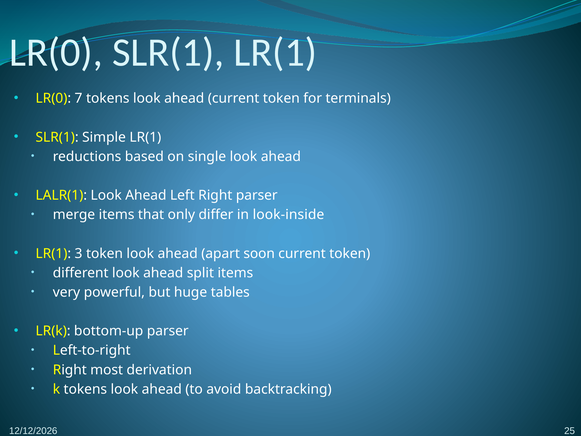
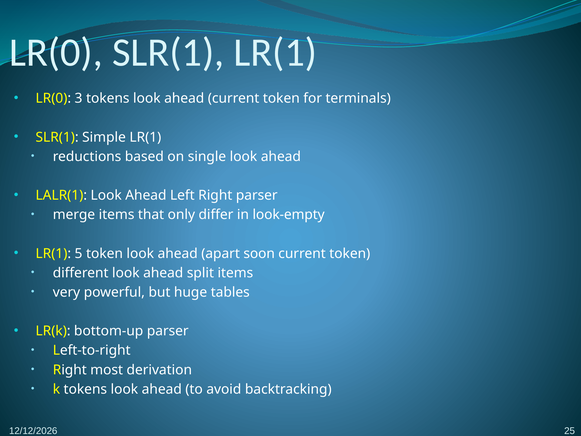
7: 7 -> 3 (79, 98)
look-inside: look-inside -> look-empty (289, 215)
3: 3 -> 5 (79, 253)
